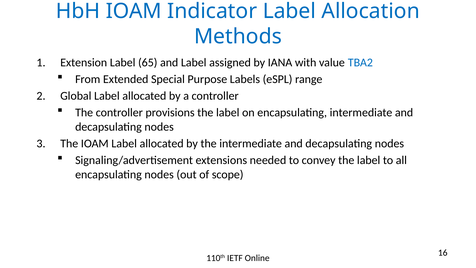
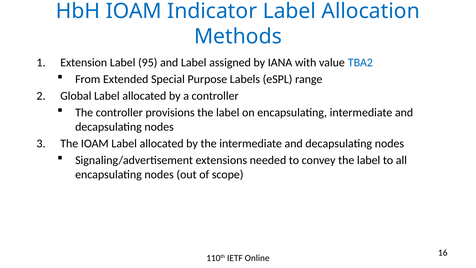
65: 65 -> 95 (148, 62)
